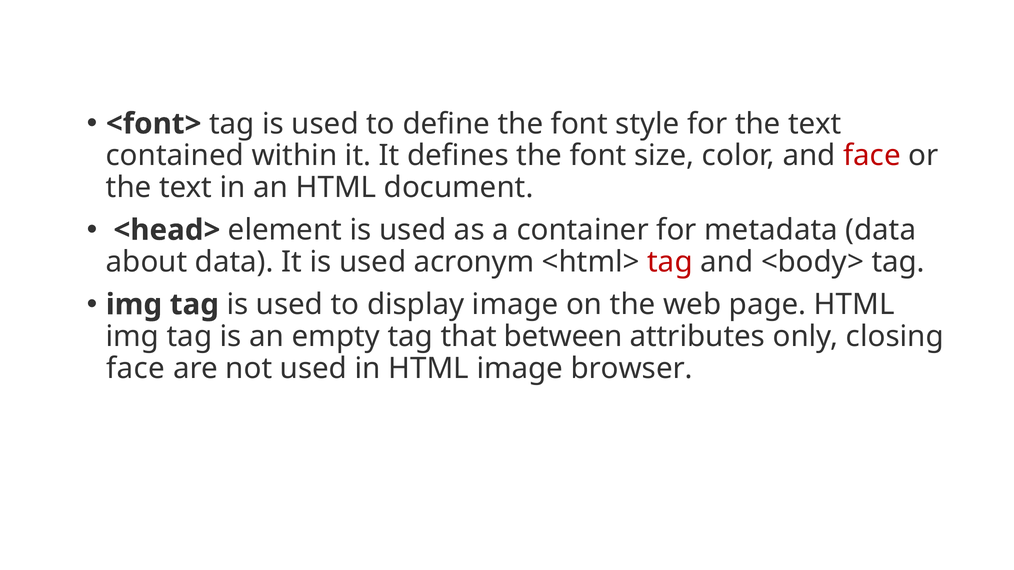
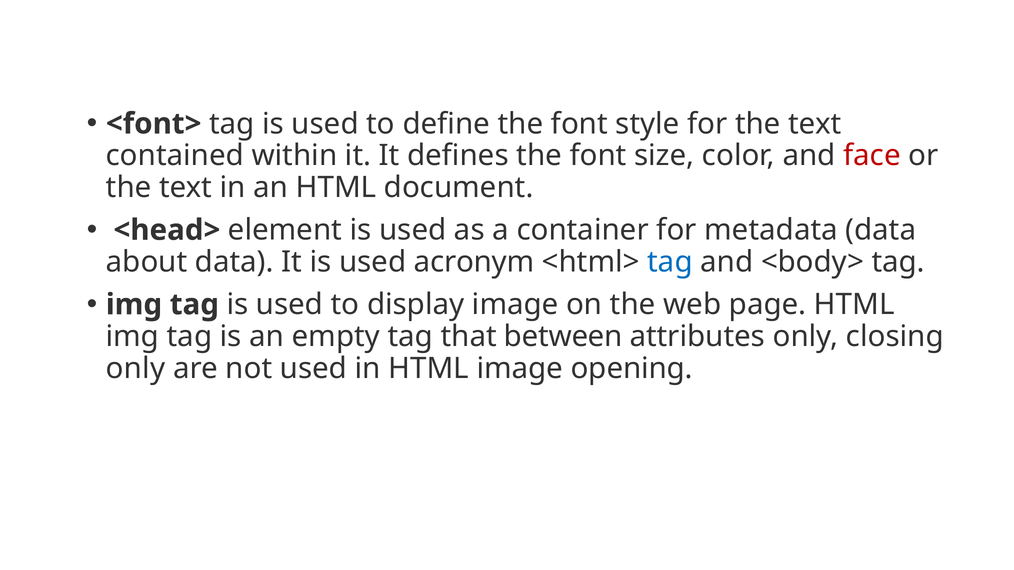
tag colour: red -> blue (670, 262)
face: face -> only (136, 369)
browser: browser -> opening (632, 369)
